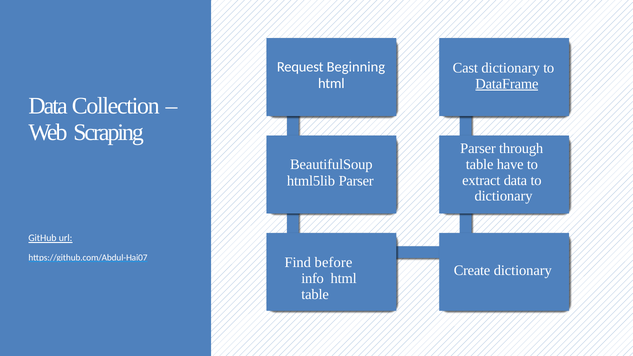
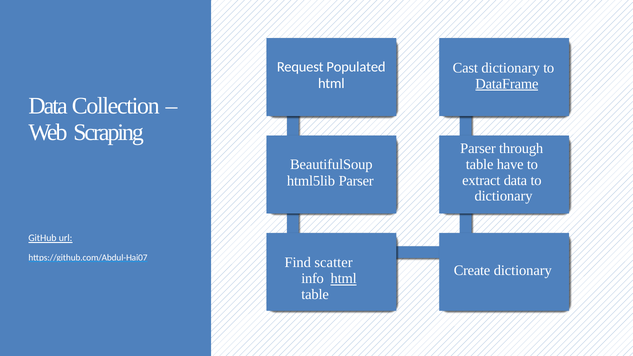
Beginning: Beginning -> Populated (356, 67)
before: before -> scatter (334, 263)
html underline: none -> present (344, 279)
